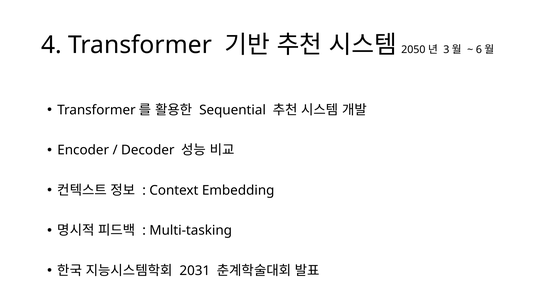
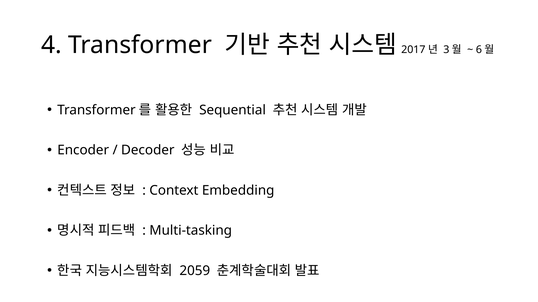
2050: 2050 -> 2017 (413, 50)
2031: 2031 -> 2059 (195, 271)
